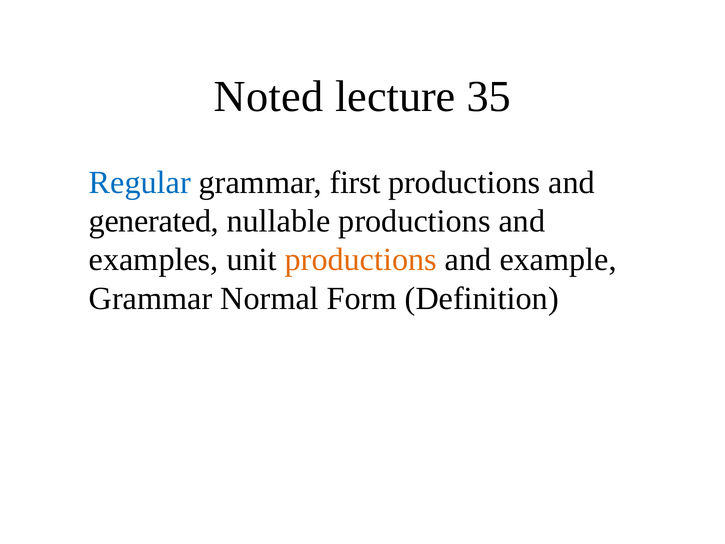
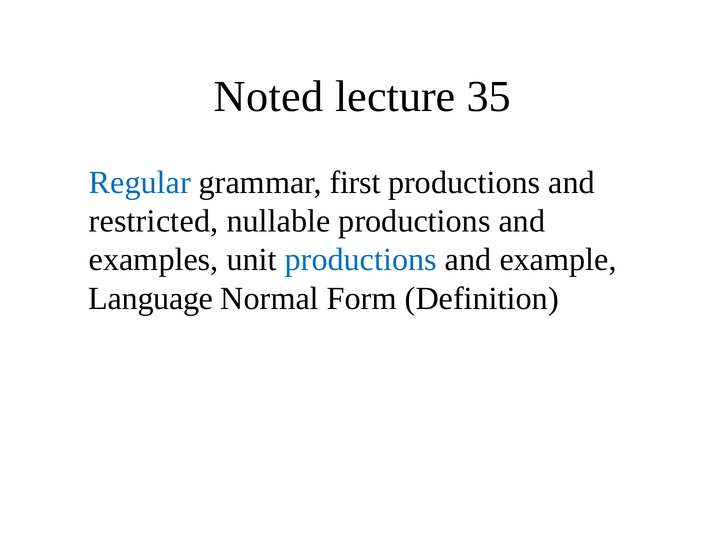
generated: generated -> restricted (154, 221)
productions colour: orange -> blue (361, 260)
Grammar: Grammar -> Language (151, 298)
